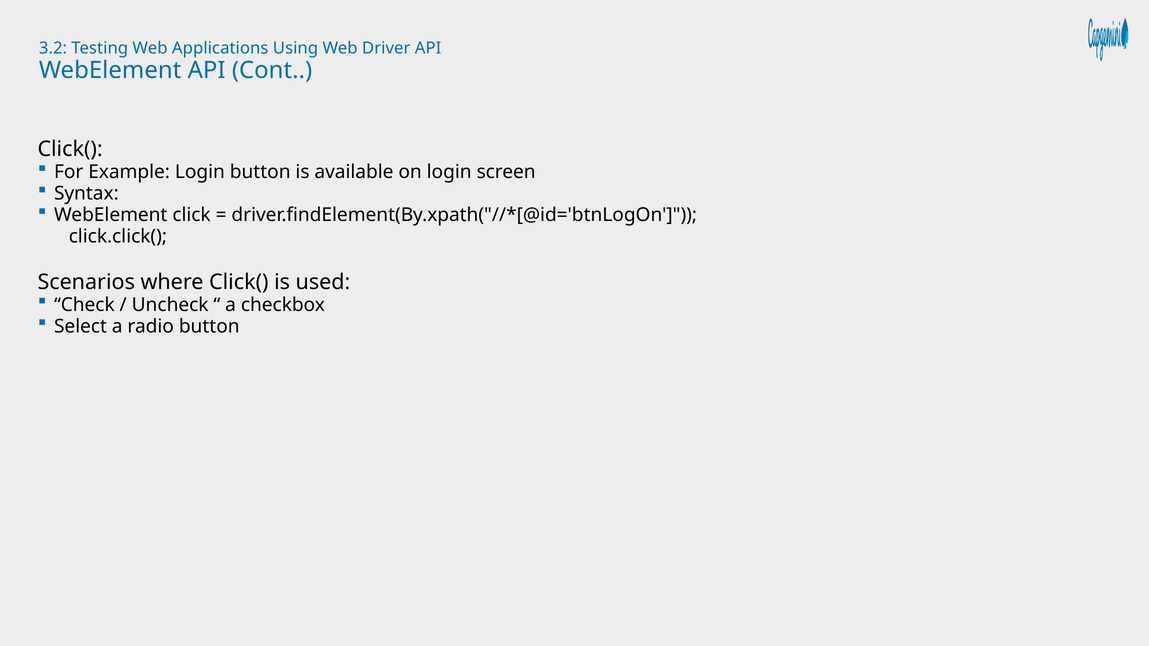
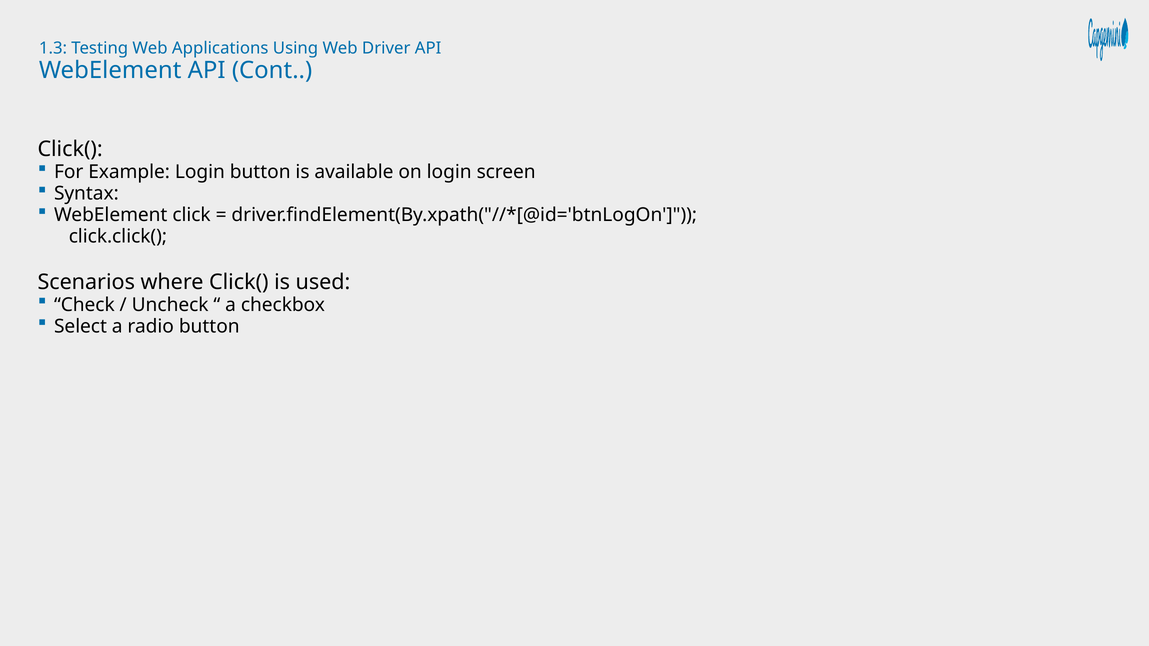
3.2: 3.2 -> 1.3 (53, 48)
